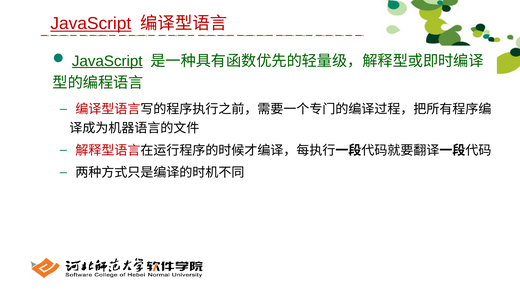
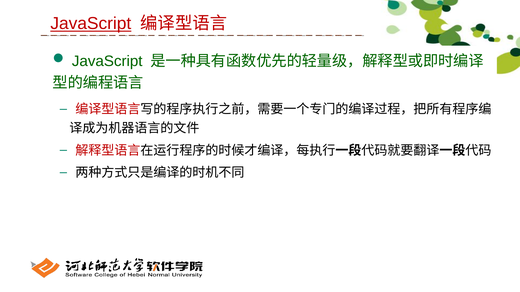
JavaScript underline: present -> none (107, 61)
